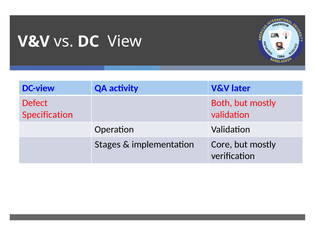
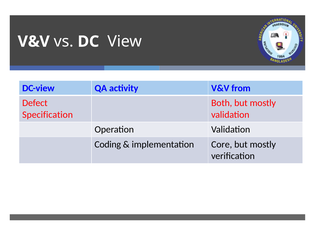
later: later -> from (241, 88)
Stages: Stages -> Coding (108, 145)
